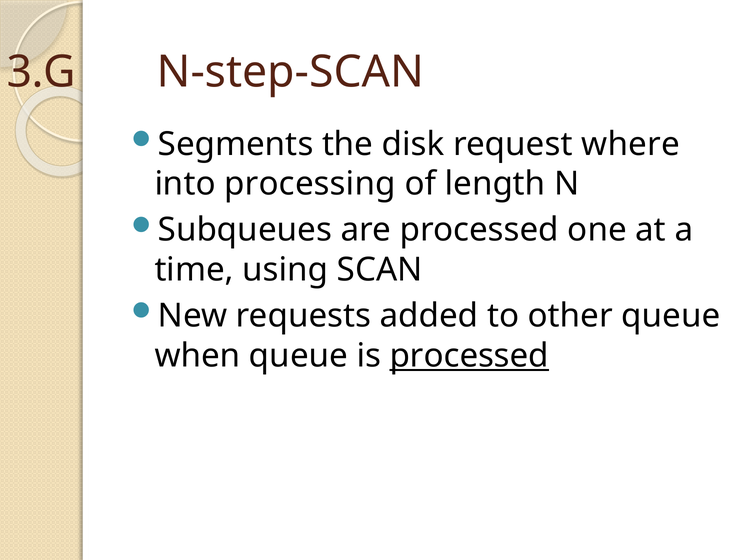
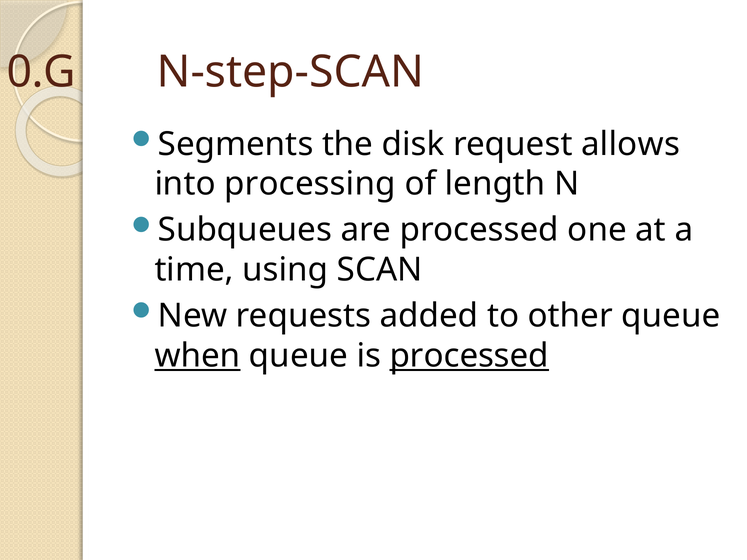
3.G: 3.G -> 0.G (41, 72)
where: where -> allows (631, 144)
when underline: none -> present (197, 356)
